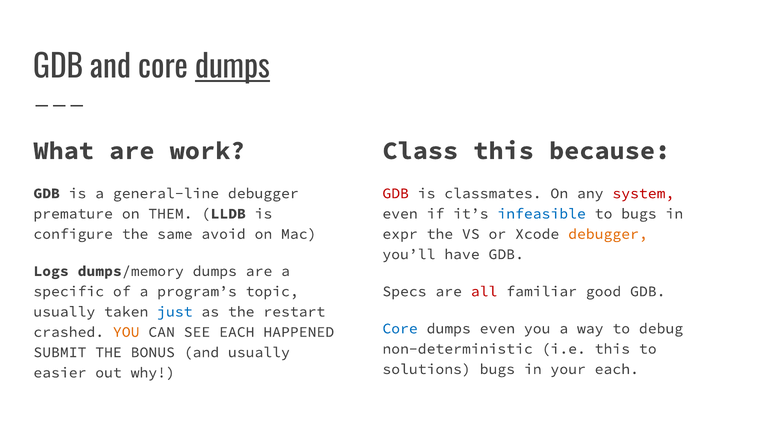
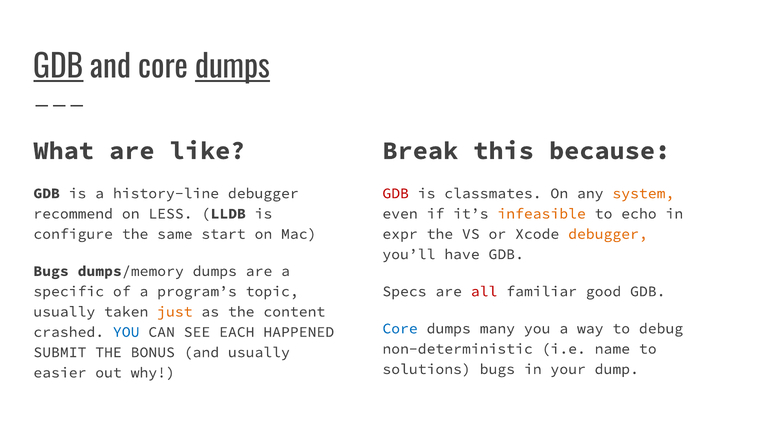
GDB underline: none -> present (58, 67)
work: work -> like (208, 151)
Class: Class -> Break (420, 151)
general-line: general-line -> history-line (166, 193)
system colour: red -> orange (643, 193)
premature: premature -> recommend (73, 214)
THEM: THEM -> LESS (170, 214)
infeasible colour: blue -> orange (542, 214)
to bugs: bugs -> echo (639, 214)
avoid: avoid -> start (224, 234)
Logs: Logs -> Bugs (51, 271)
just colour: blue -> orange (175, 312)
restart: restart -> content (294, 312)
dumps even: even -> many (497, 328)
YOU colour: orange -> blue (126, 332)
i.e this: this -> name (612, 349)
your each: each -> dump (617, 369)
